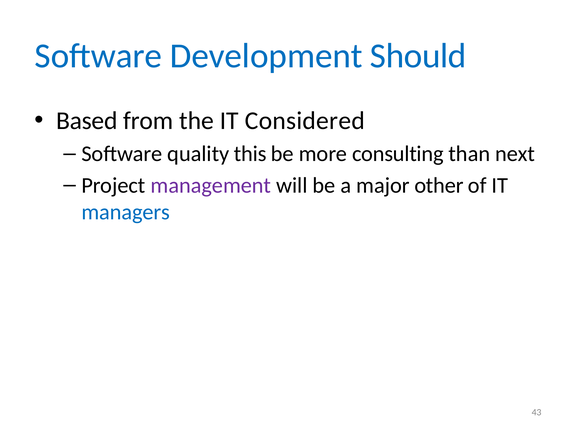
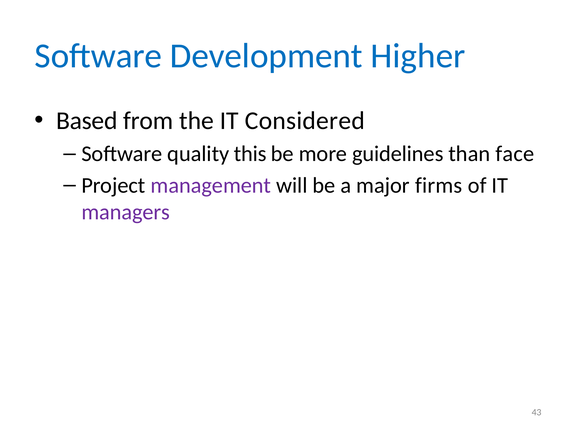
Should: Should -> Higher (418, 56)
consulting: consulting -> guidelines (398, 154)
next: next -> face (515, 154)
other: other -> firms (439, 185)
managers colour: blue -> purple (126, 212)
